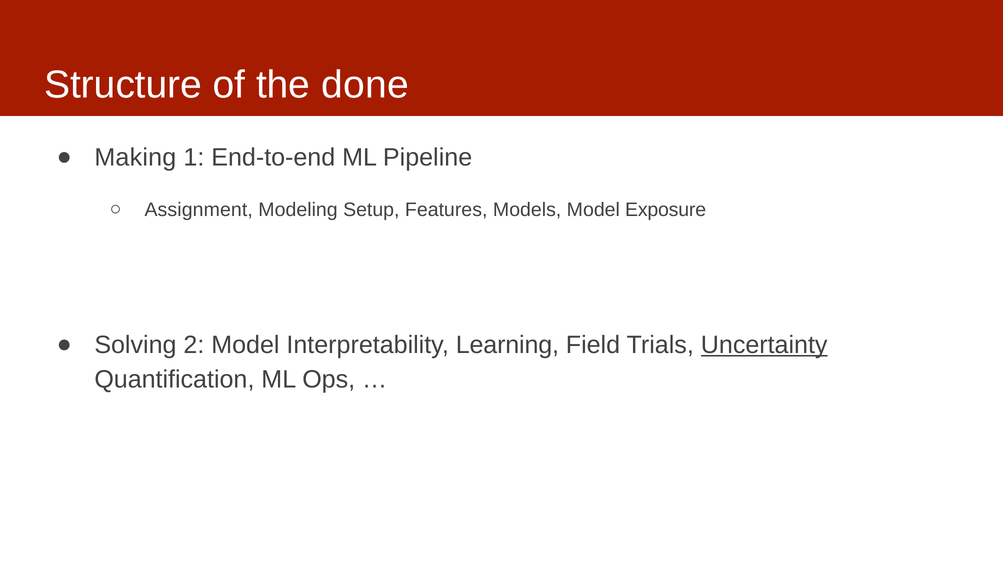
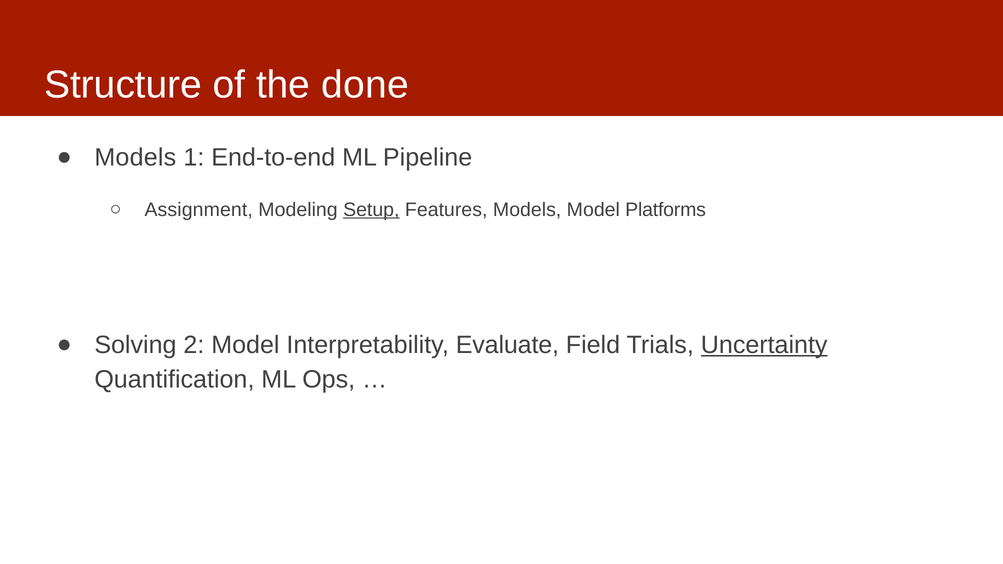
Making: Making -> Models (135, 158)
Setup underline: none -> present (371, 210)
Exposure: Exposure -> Platforms (666, 210)
Learning: Learning -> Evaluate (507, 345)
